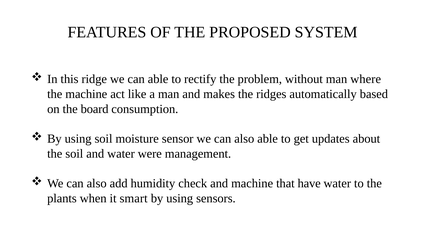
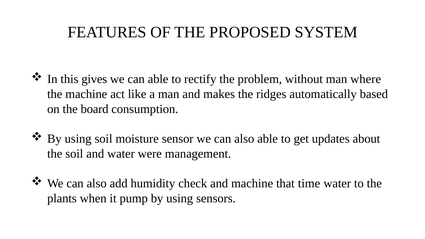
ridge: ridge -> gives (94, 79)
have: have -> time (309, 183)
smart: smart -> pump (134, 198)
